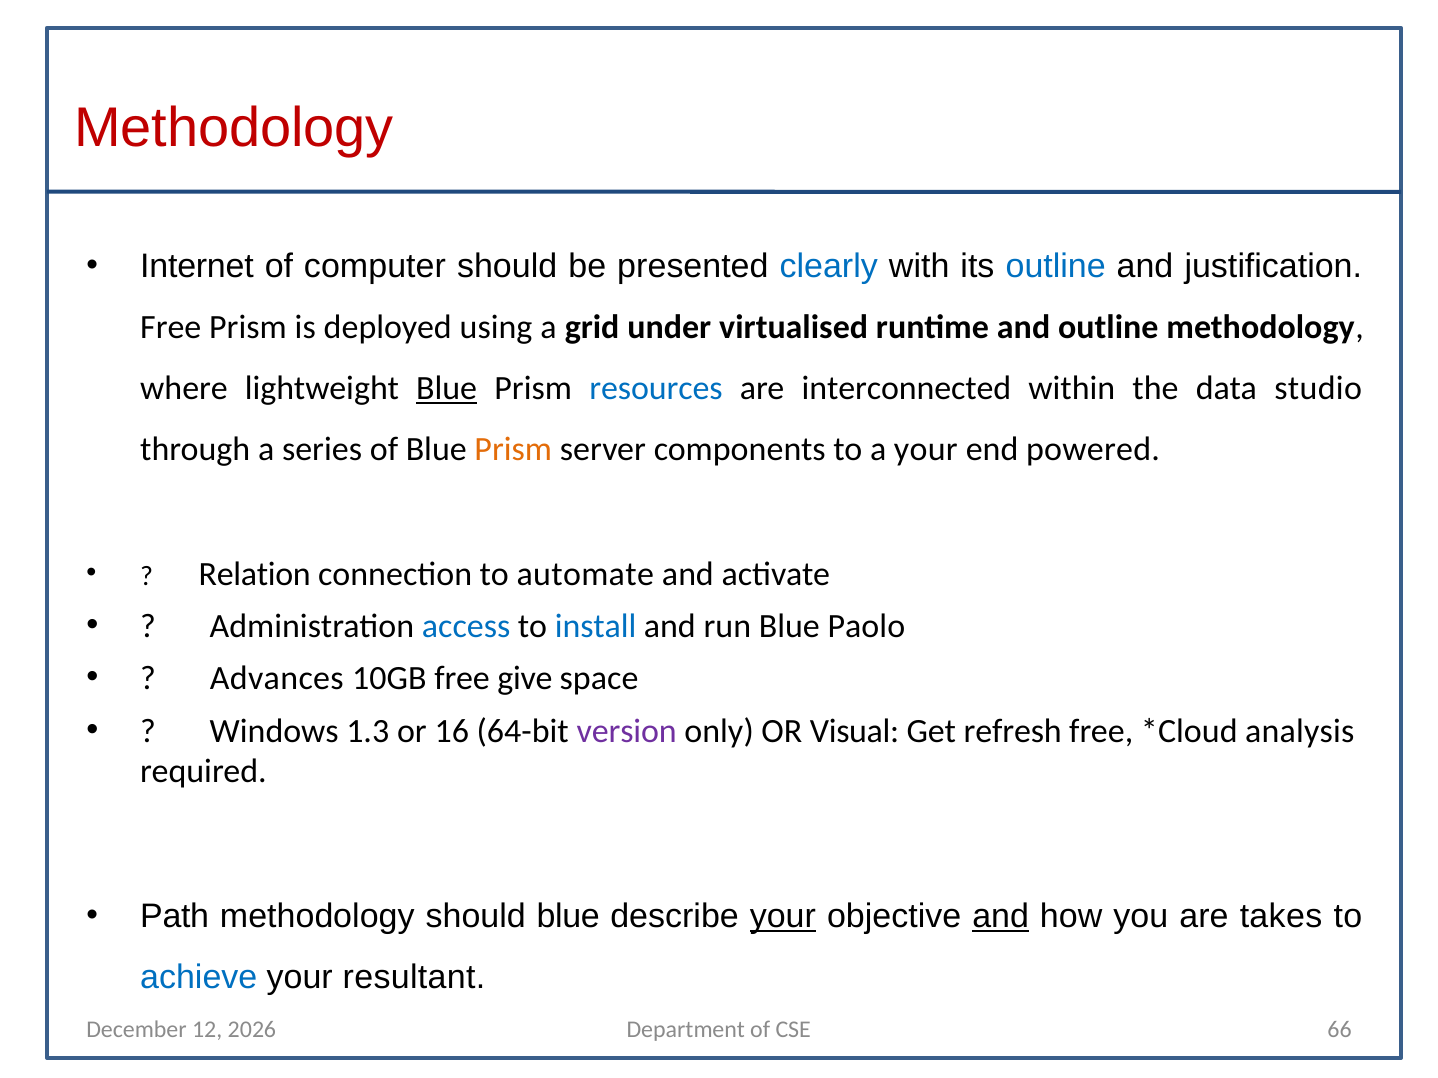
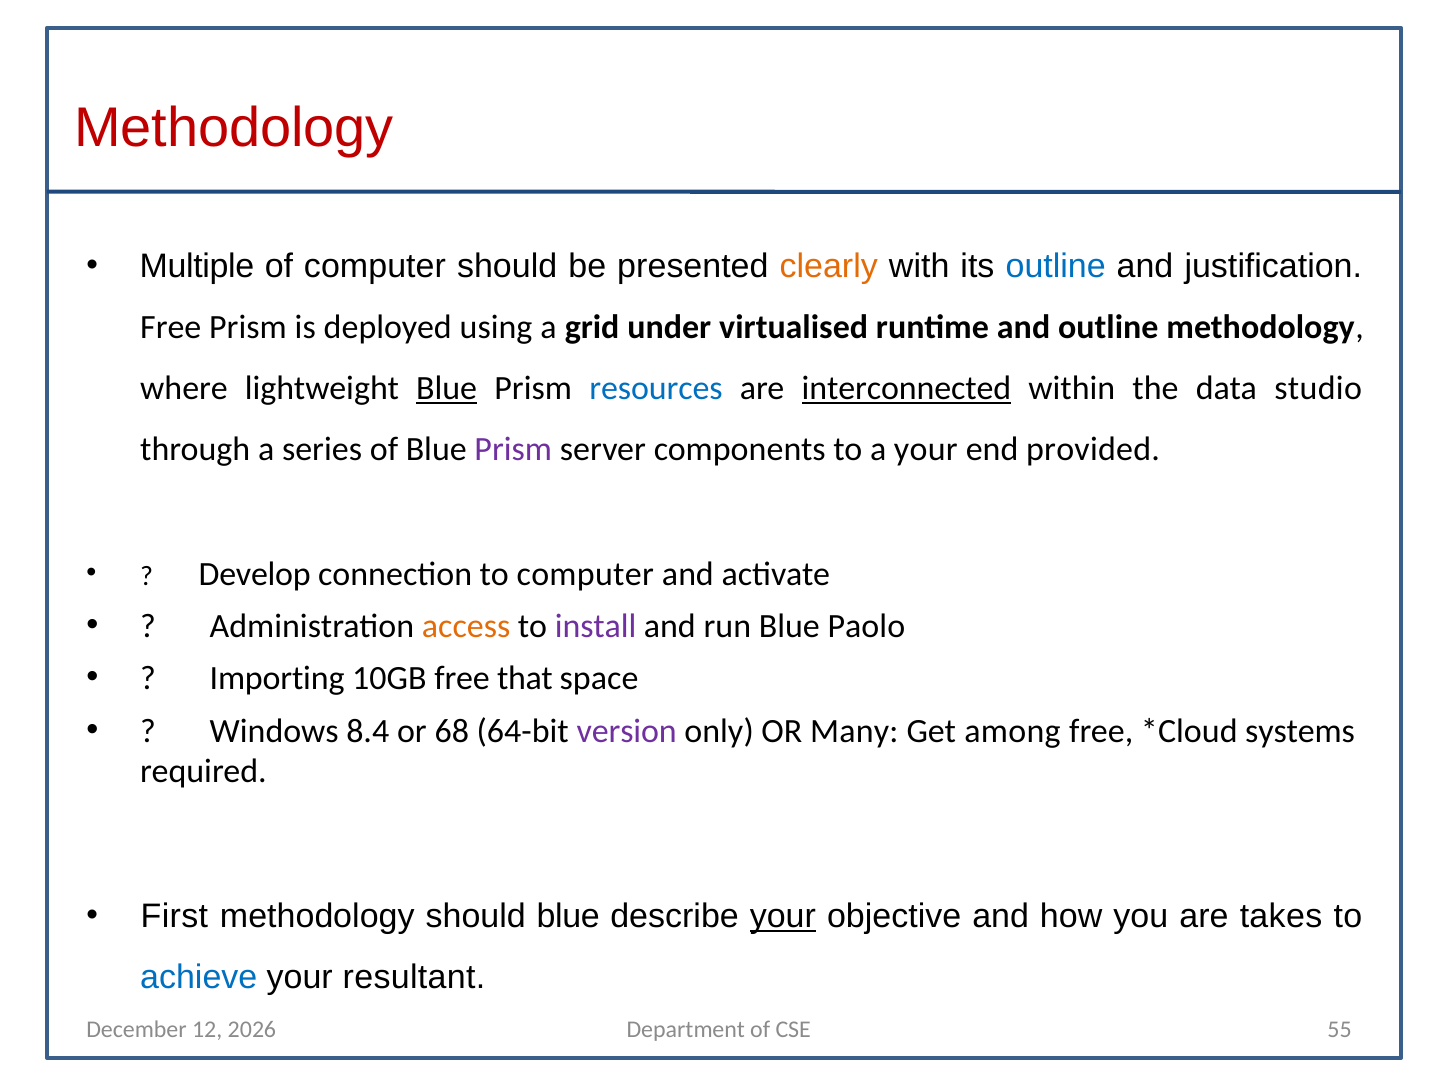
Internet: Internet -> Multiple (197, 266)
clearly colour: blue -> orange (829, 266)
interconnected underline: none -> present (906, 388)
Prism colour: orange -> purple (513, 449)
powered: powered -> provided (1093, 449)
Relation: Relation -> Develop (255, 574)
to automate: automate -> computer (585, 574)
access colour: blue -> orange (466, 627)
install colour: blue -> purple (596, 627)
Advances: Advances -> Importing (277, 679)
give: give -> that (525, 679)
1.3: 1.3 -> 8.4 (368, 731)
16: 16 -> 68 (452, 731)
Visual: Visual -> Many (854, 731)
refresh: refresh -> among (1012, 731)
analysis: analysis -> systems (1300, 731)
Path: Path -> First (174, 917)
and underline: present -> none (1001, 917)
66: 66 -> 55 (1340, 1030)
